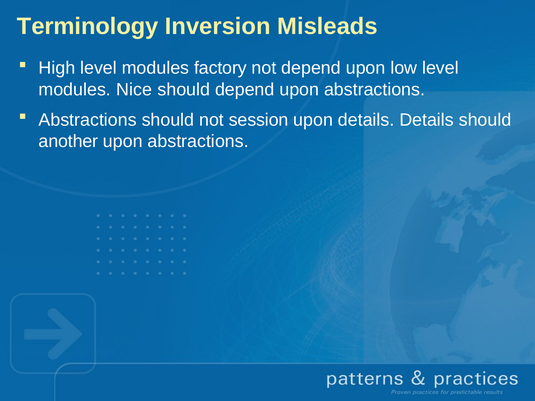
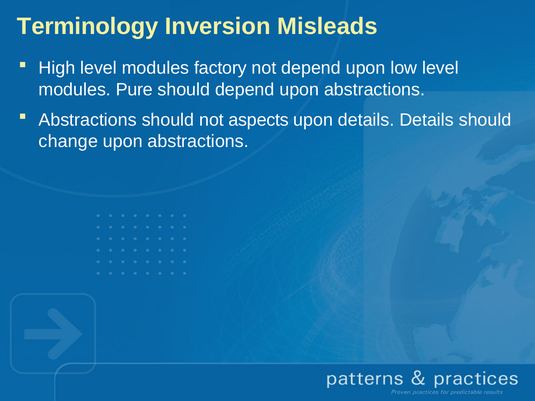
Nice: Nice -> Pure (134, 90)
session: session -> aspects (259, 120)
another: another -> change (68, 141)
